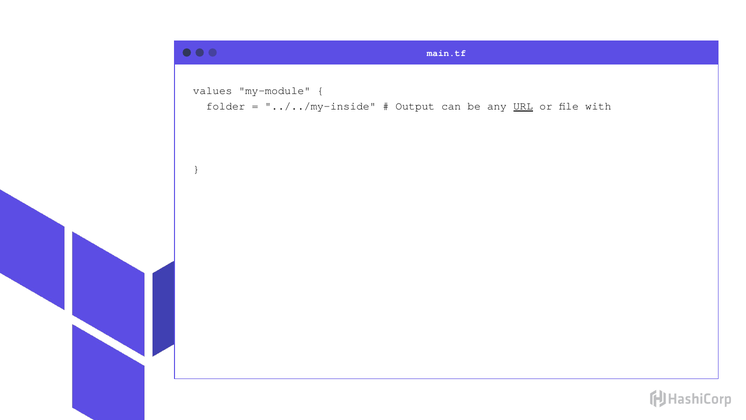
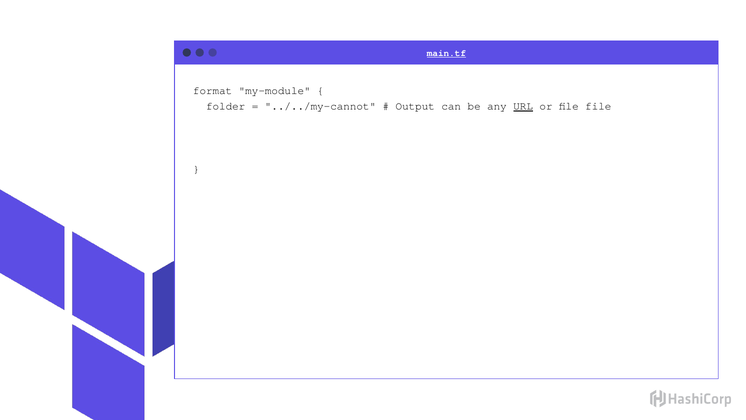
main.tf underline: none -> present (446, 53)
values: values -> format (213, 91)
../../my-inside: ../../my-inside -> ../../my-cannot (320, 106)
file with: with -> file (598, 106)
